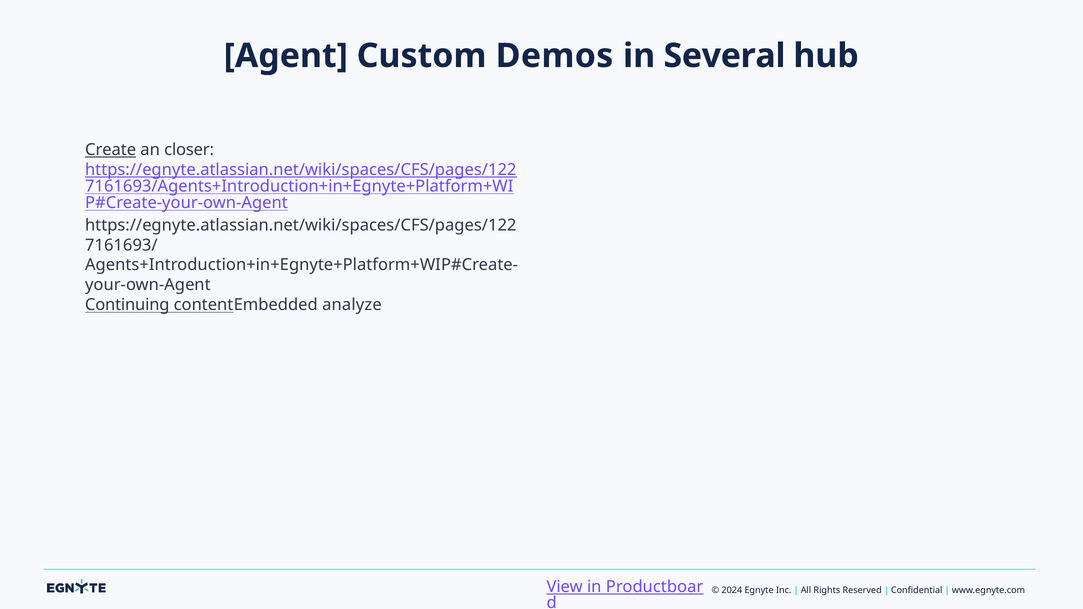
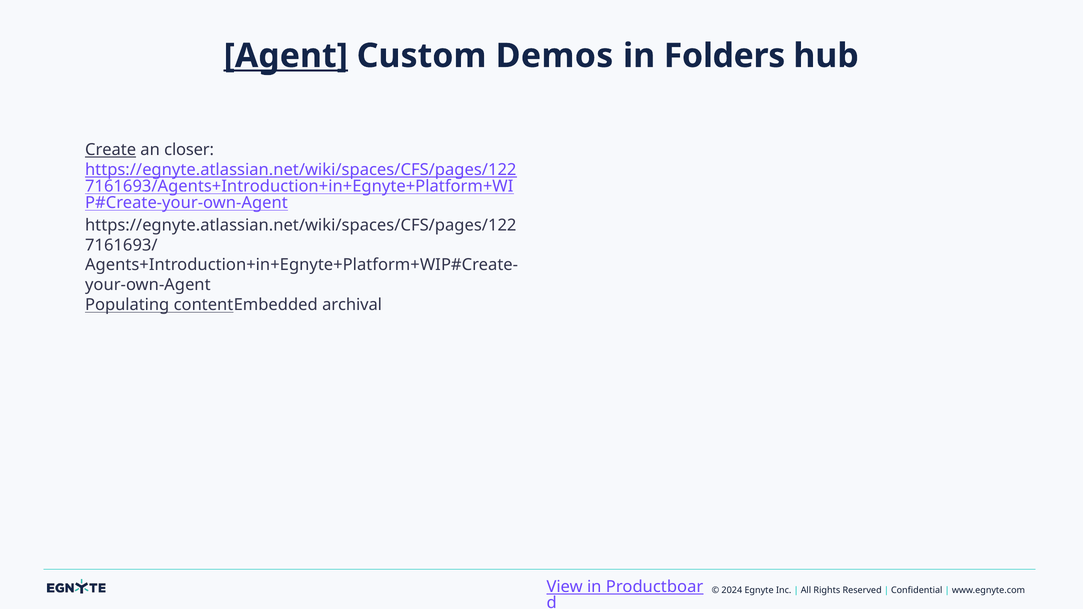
Agent underline: none -> present (286, 56)
Several: Several -> Folders (724, 56)
Continuing: Continuing -> Populating (127, 305)
analyze: analyze -> archival (352, 305)
